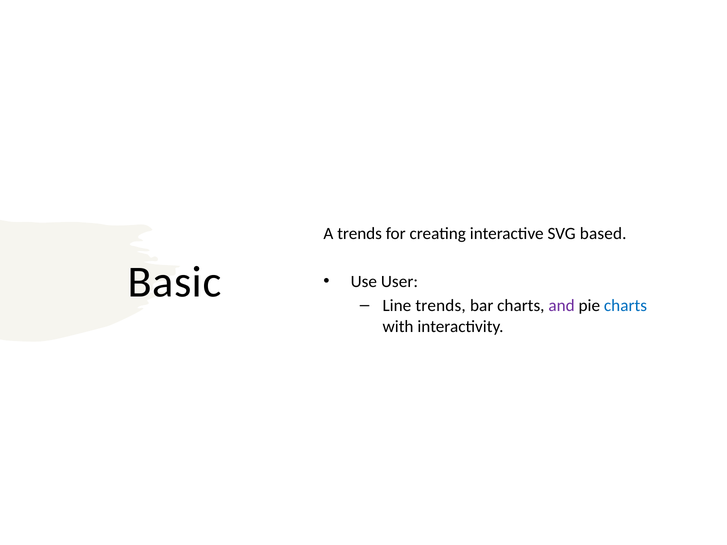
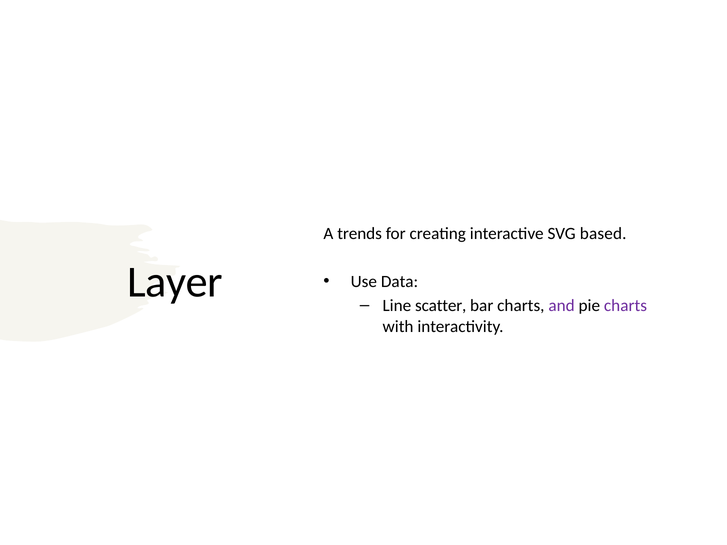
Basic: Basic -> Layer (175, 282)
User: User -> Data (400, 282)
Line trends: trends -> scatter (441, 306)
charts colour: blue -> purple (625, 306)
